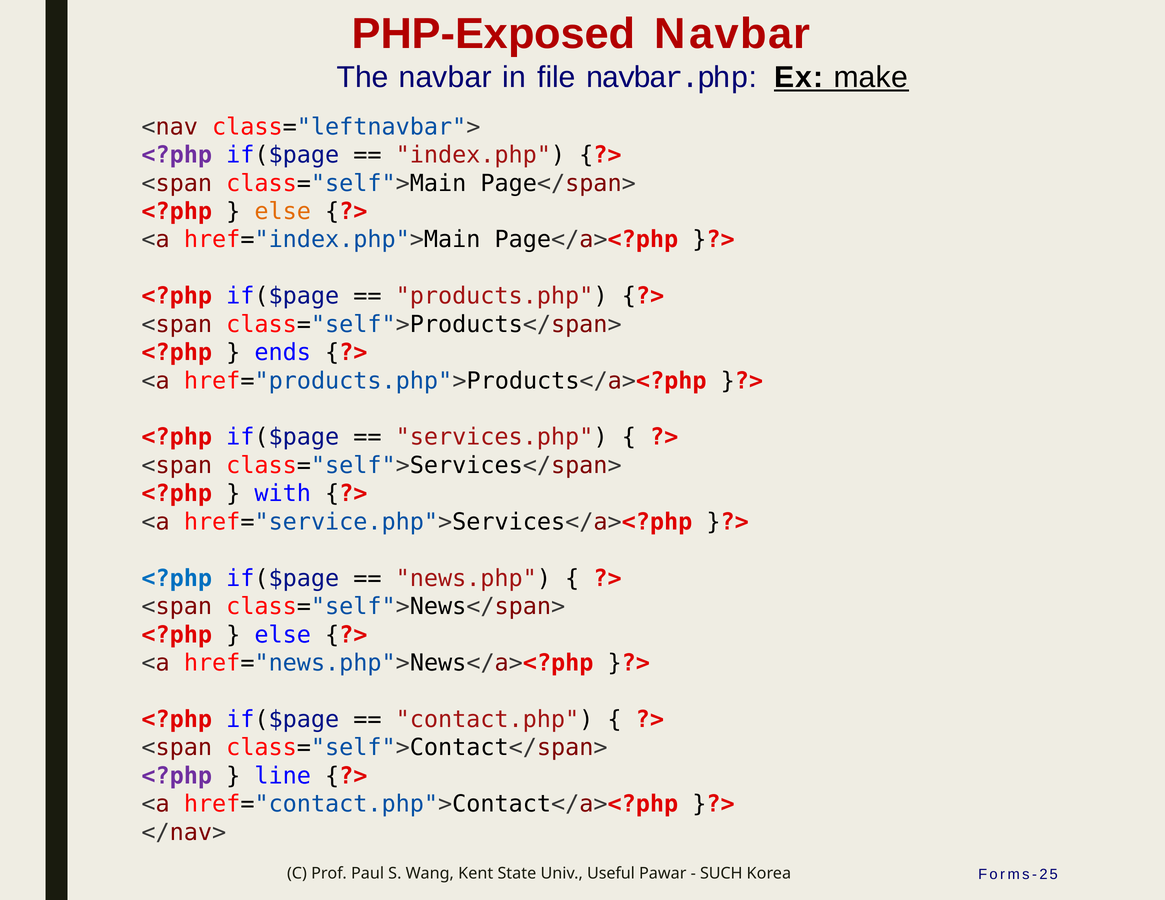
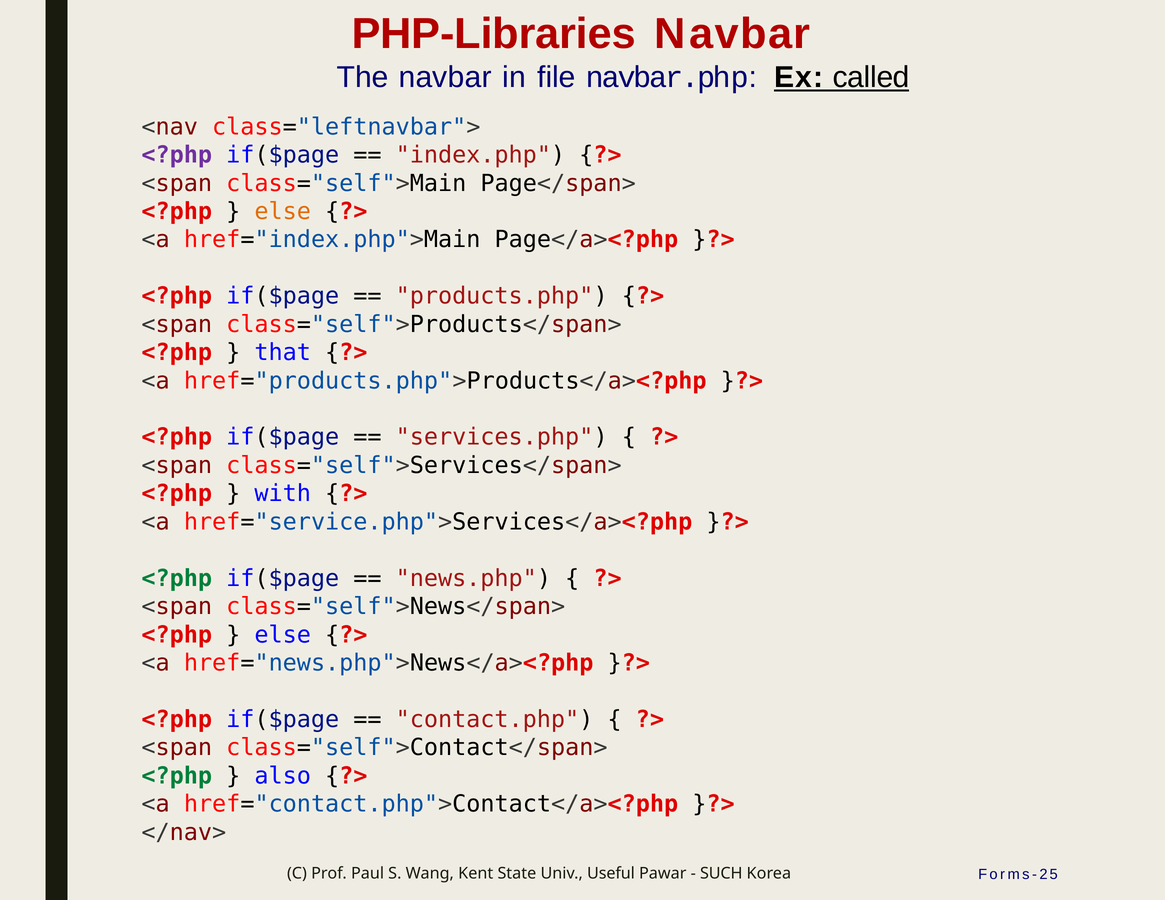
PHP-Exposed: PHP-Exposed -> PHP-Libraries (494, 34)
make: make -> called (871, 77)
ends: ends -> that (283, 353)
<?php colour: blue -> green (177, 578)
<?php colour: purple -> green (177, 776)
line: line -> also (283, 776)
